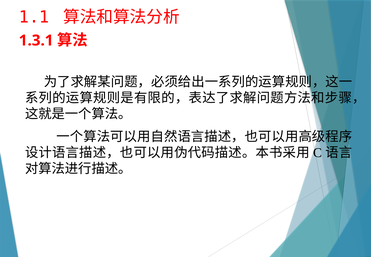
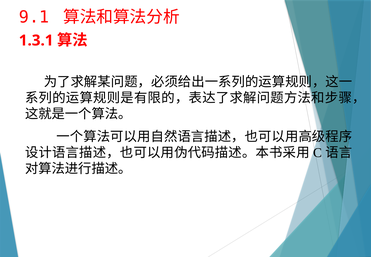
1.1: 1.1 -> 9.1 (34, 17)
